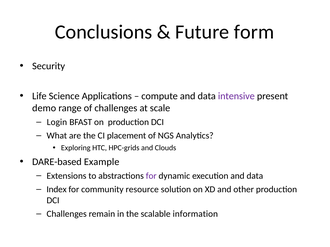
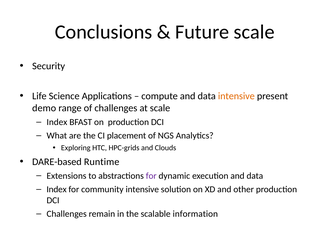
Future form: form -> scale (254, 32)
intensive colour: purple -> orange (236, 96)
Login: Login -> Index (57, 122)
Example: Example -> Runtime (102, 162)
community resource: resource -> intensive (142, 190)
